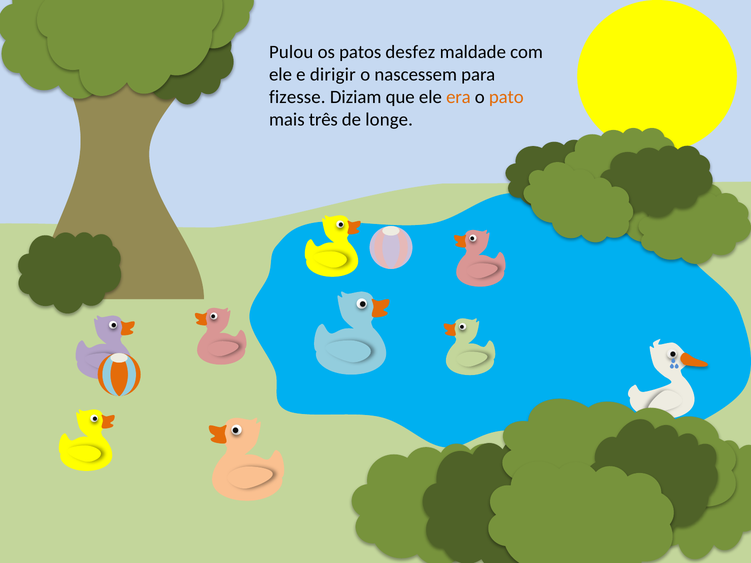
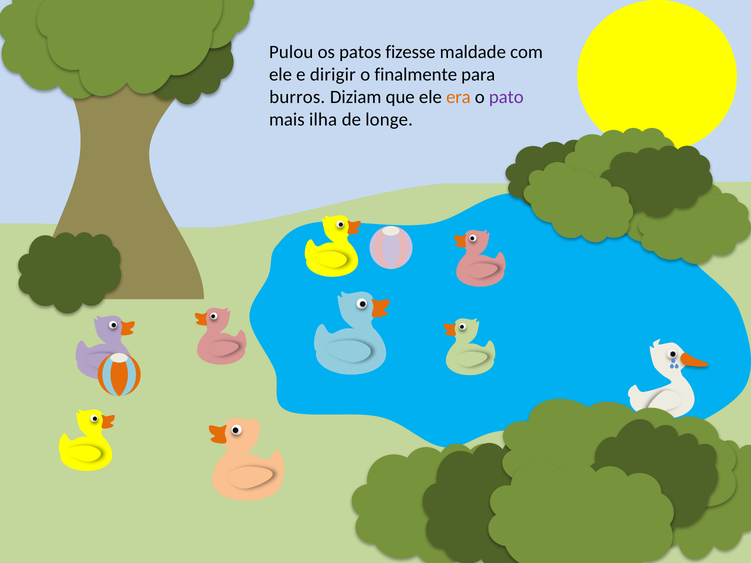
desfez: desfez -> fizesse (410, 52)
nascessem: nascessem -> finalmente (416, 75)
fizesse: fizesse -> burros (297, 97)
pato colour: orange -> purple (506, 97)
três: três -> ilha (323, 120)
